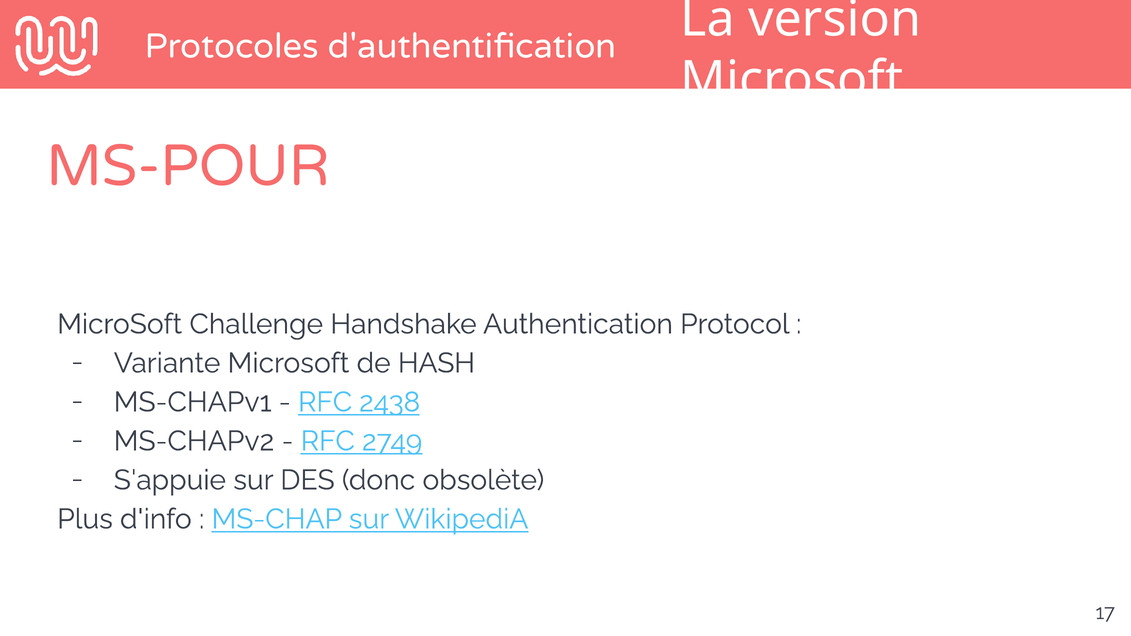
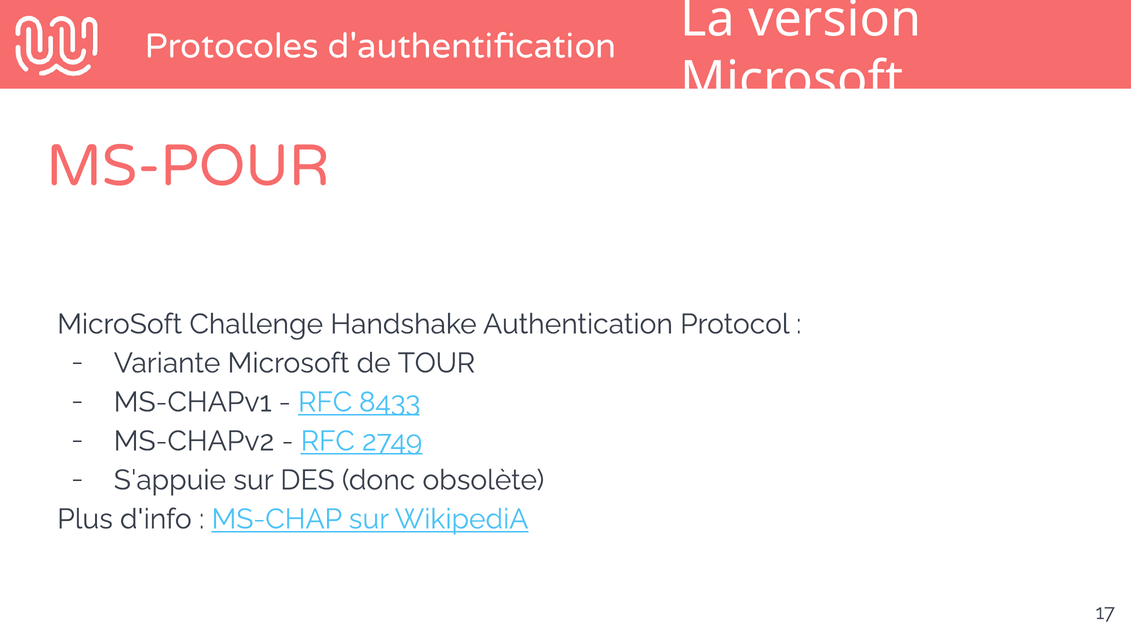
HASH: HASH -> TOUR (436, 363)
2438: 2438 -> 8433 (390, 402)
